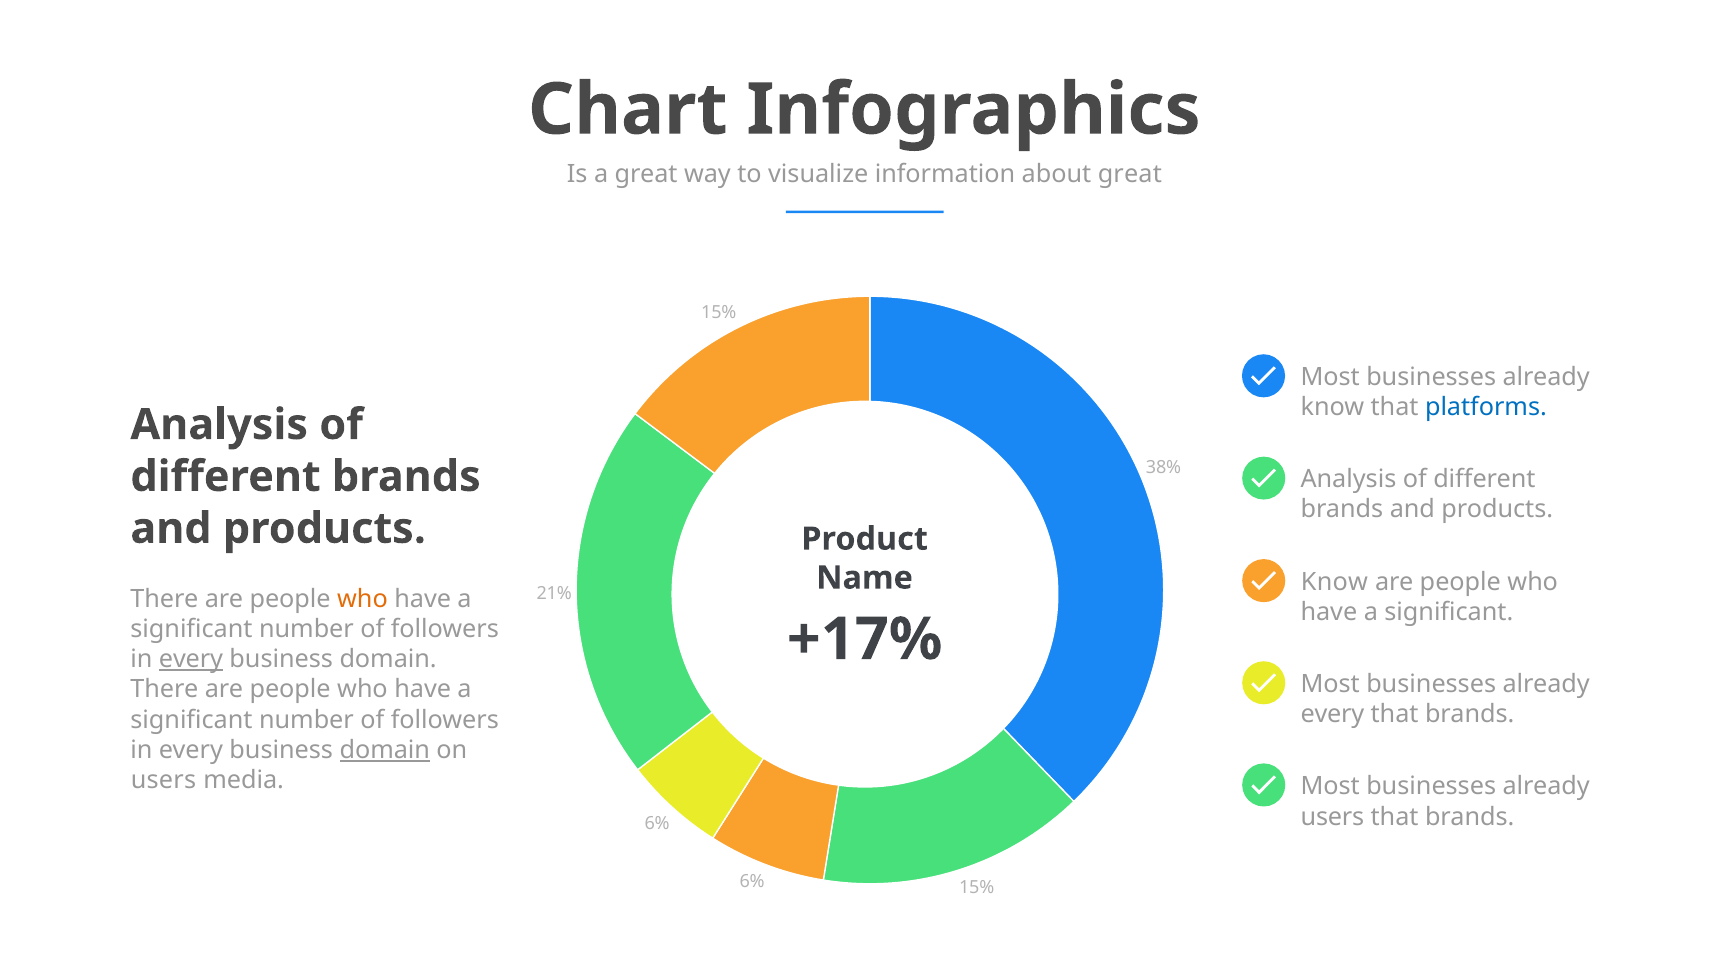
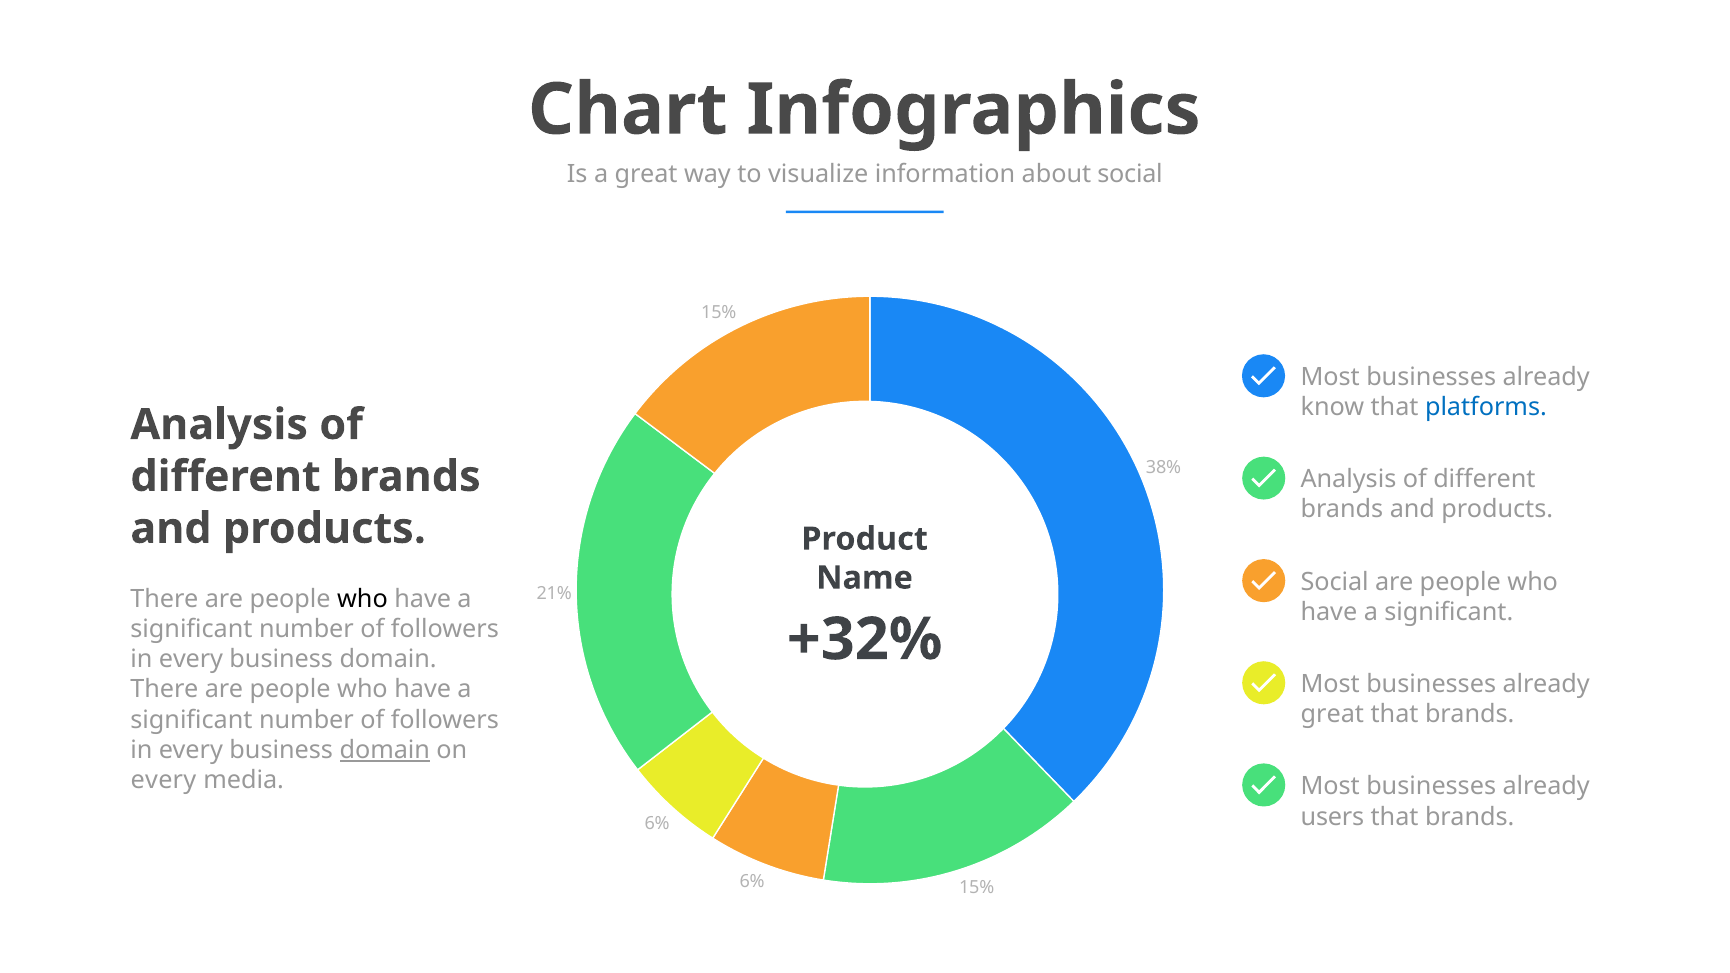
about great: great -> social (1130, 175)
Know: Know -> Social (1335, 582)
who colour: orange -> black (362, 599)
+17%: +17% -> +32% (865, 640)
every underline: present -> none (191, 659)
every: every -> great (1332, 715)
users: users -> every (164, 780)
